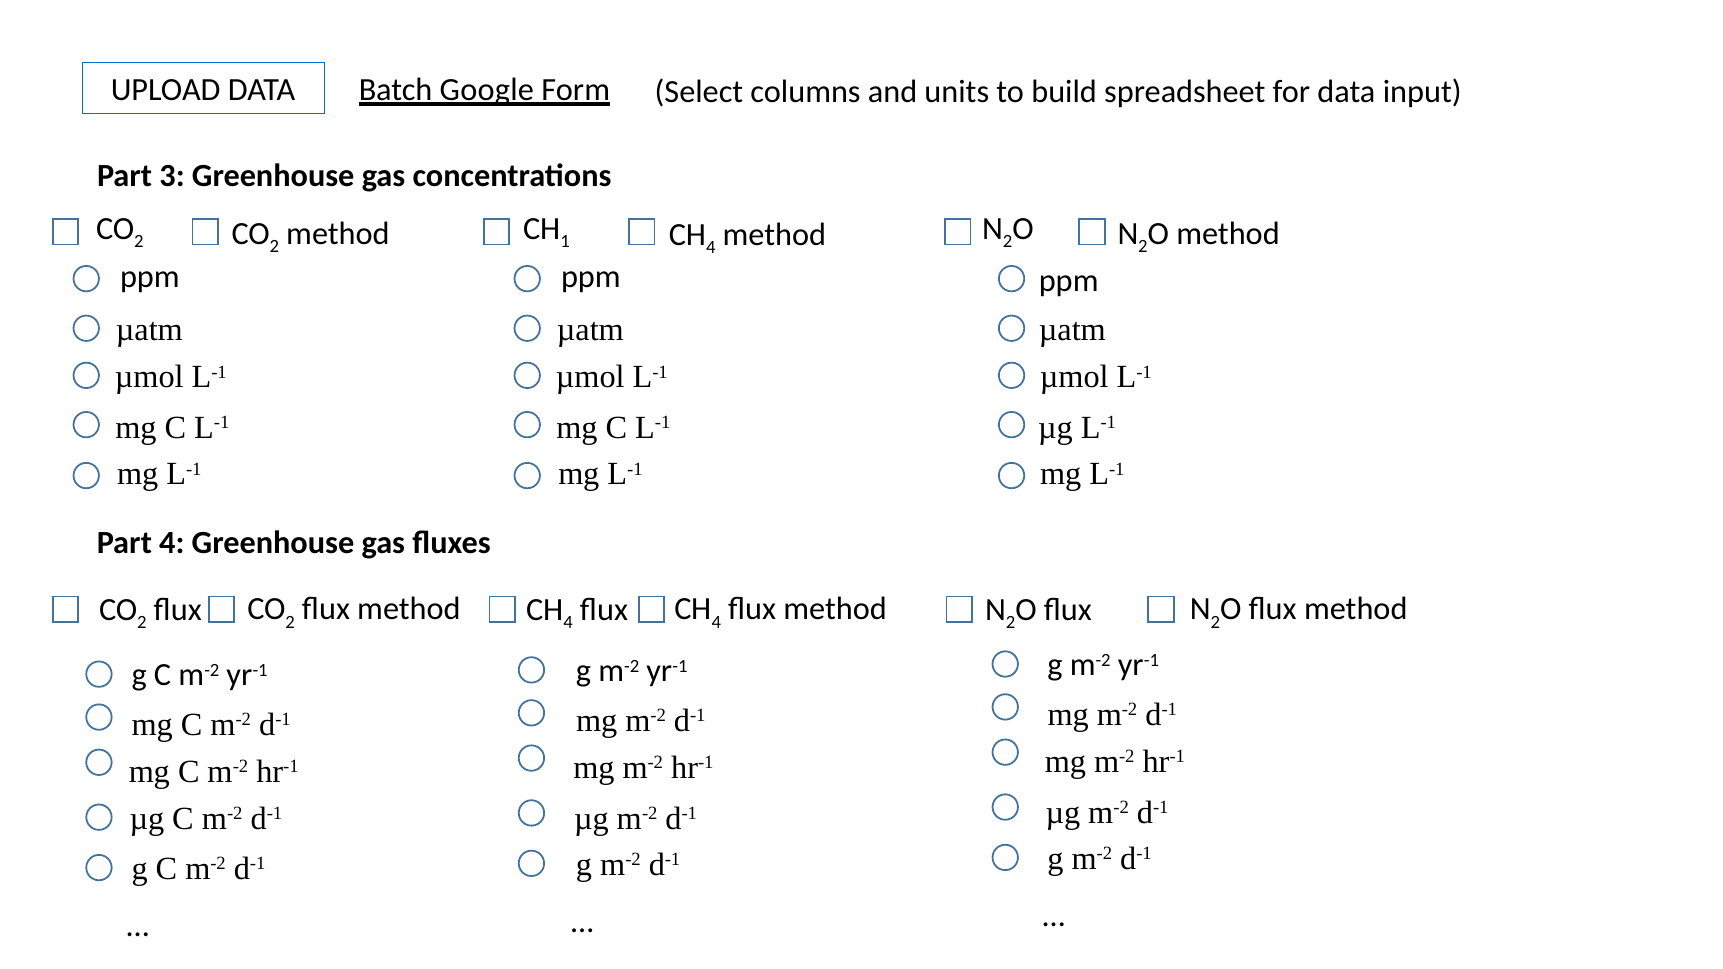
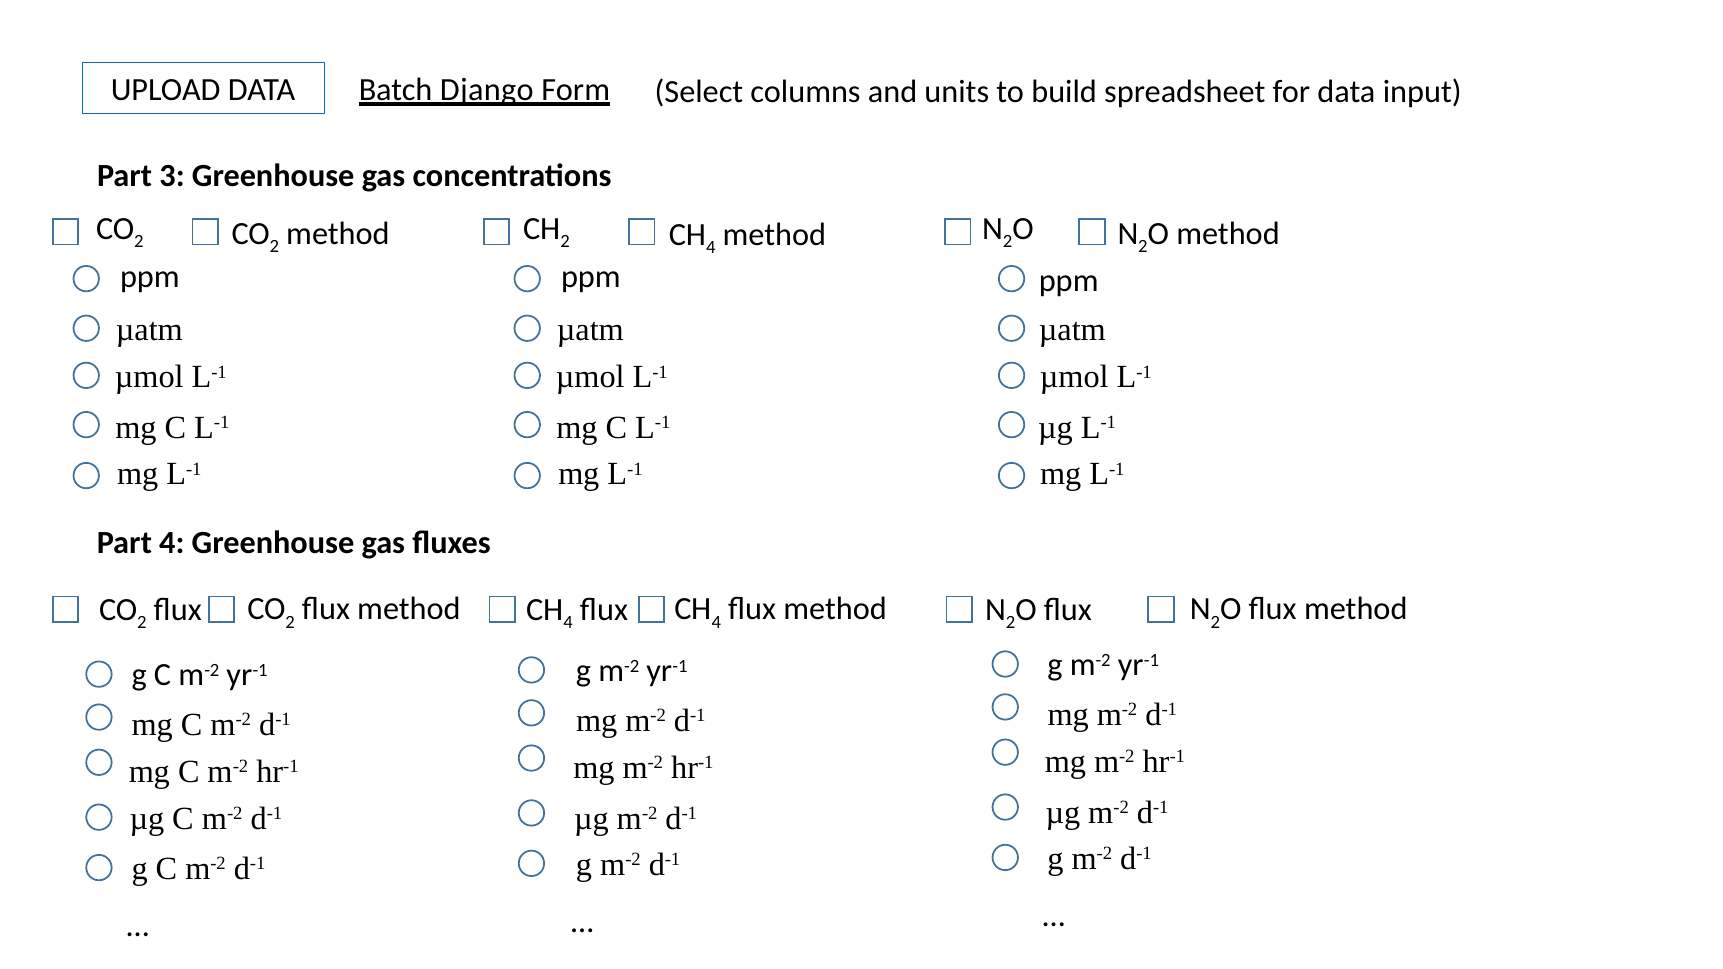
Google: Google -> Django (487, 90)
1: 1 -> 2 (565, 241)
